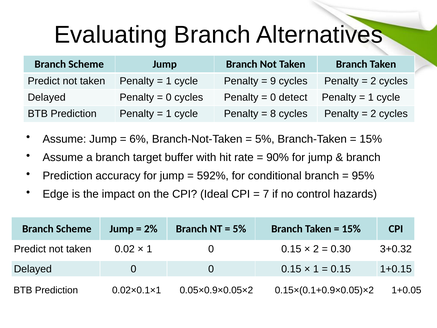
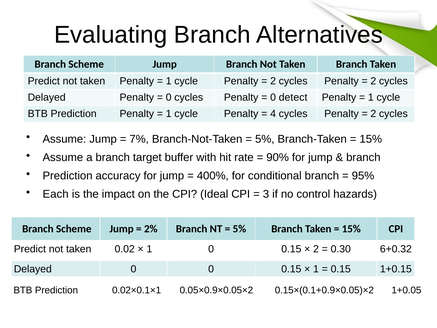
9: 9 -> 2 (273, 81)
8: 8 -> 4 (273, 114)
6%: 6% -> 7% (139, 139)
592%: 592% -> 400% (213, 176)
Edge: Edge -> Each (56, 194)
7: 7 -> 3 (266, 194)
3+0.32: 3+0.32 -> 6+0.32 (396, 249)
